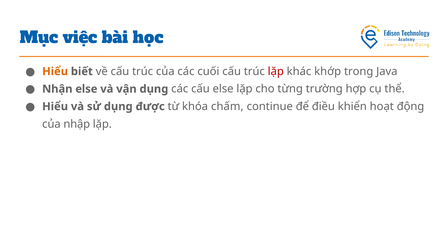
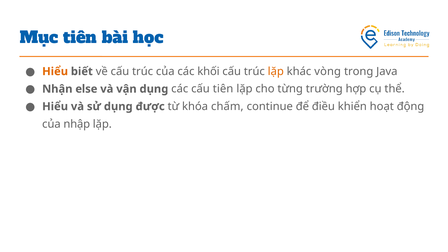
Mục việc: việc -> tiên (80, 38)
cuối: cuối -> khối (208, 71)
lặp colour: red -> orange (276, 71)
khớp: khớp -> vòng (328, 71)
cấu else: else -> tiên (223, 89)
